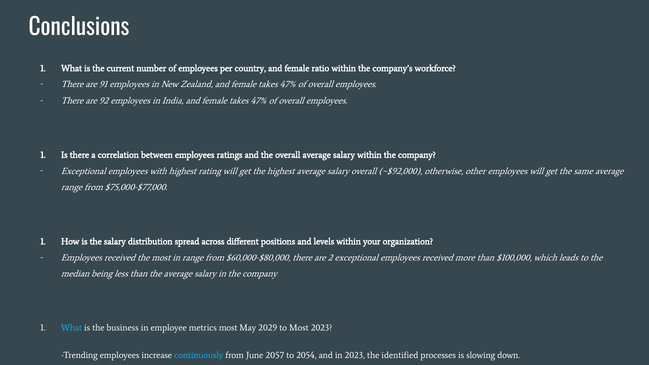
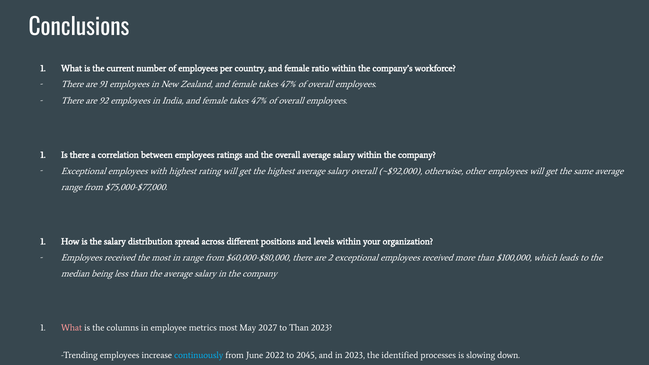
What colour: light blue -> pink (72, 328)
business: business -> columns (123, 328)
2029: 2029 -> 2027 (268, 328)
to Most: Most -> Than (299, 328)
2057: 2057 -> 2022 (275, 355)
2054: 2054 -> 2045 (306, 355)
